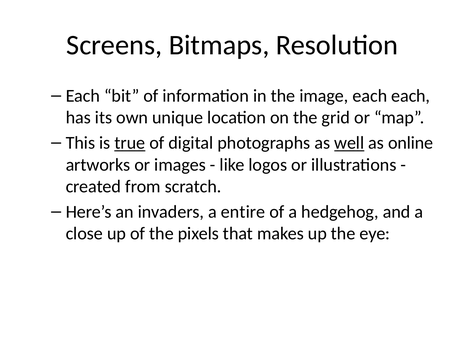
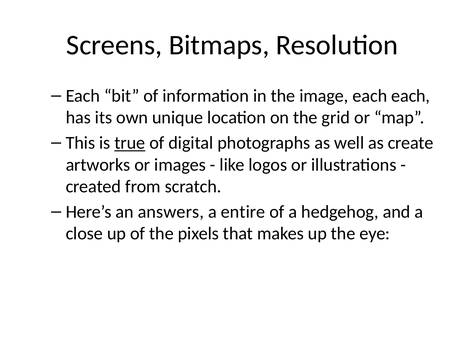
well underline: present -> none (349, 143)
online: online -> create (411, 143)
invaders: invaders -> answers (171, 212)
